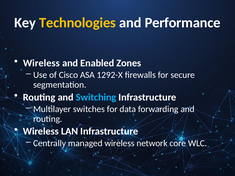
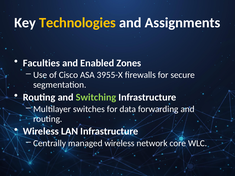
Performance: Performance -> Assignments (183, 23)
Wireless: Wireless -> Faculties (41, 63)
1292-X: 1292-X -> 3955-X (110, 75)
Switching colour: light blue -> light green (96, 97)
